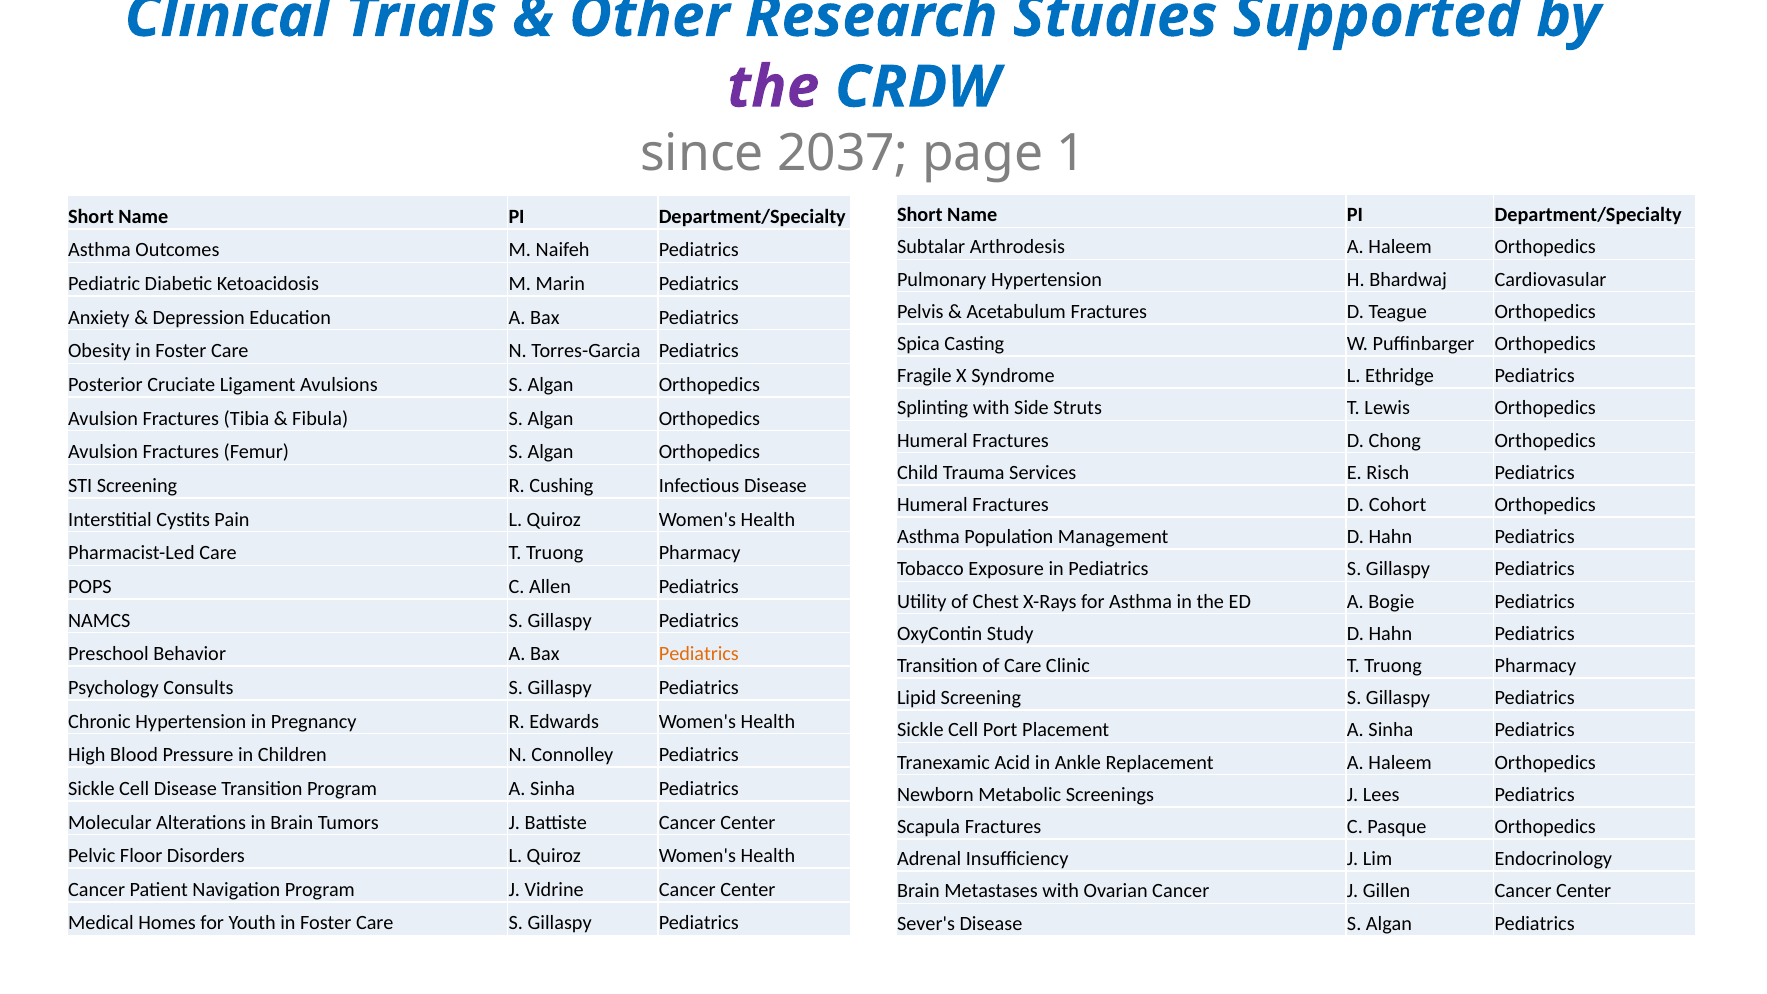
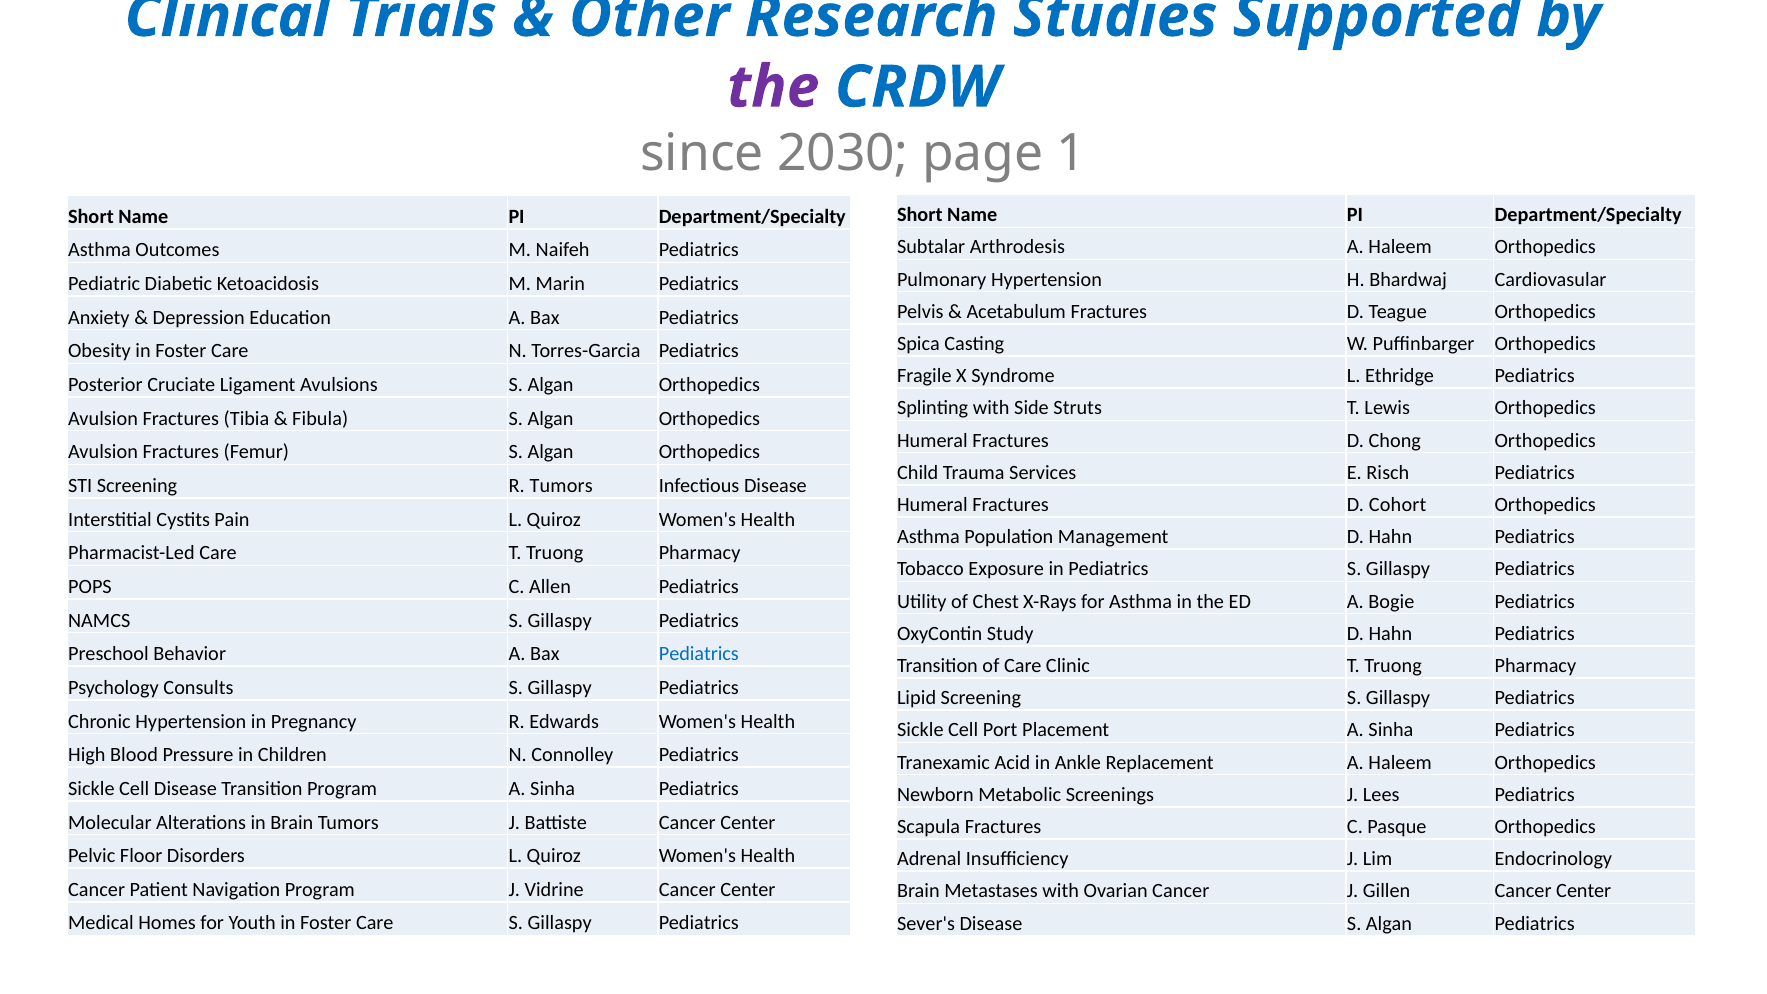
2037: 2037 -> 2030 (843, 153)
R Cushing: Cushing -> Tumors (561, 486)
Pediatrics colour: orange -> blue (699, 654)
